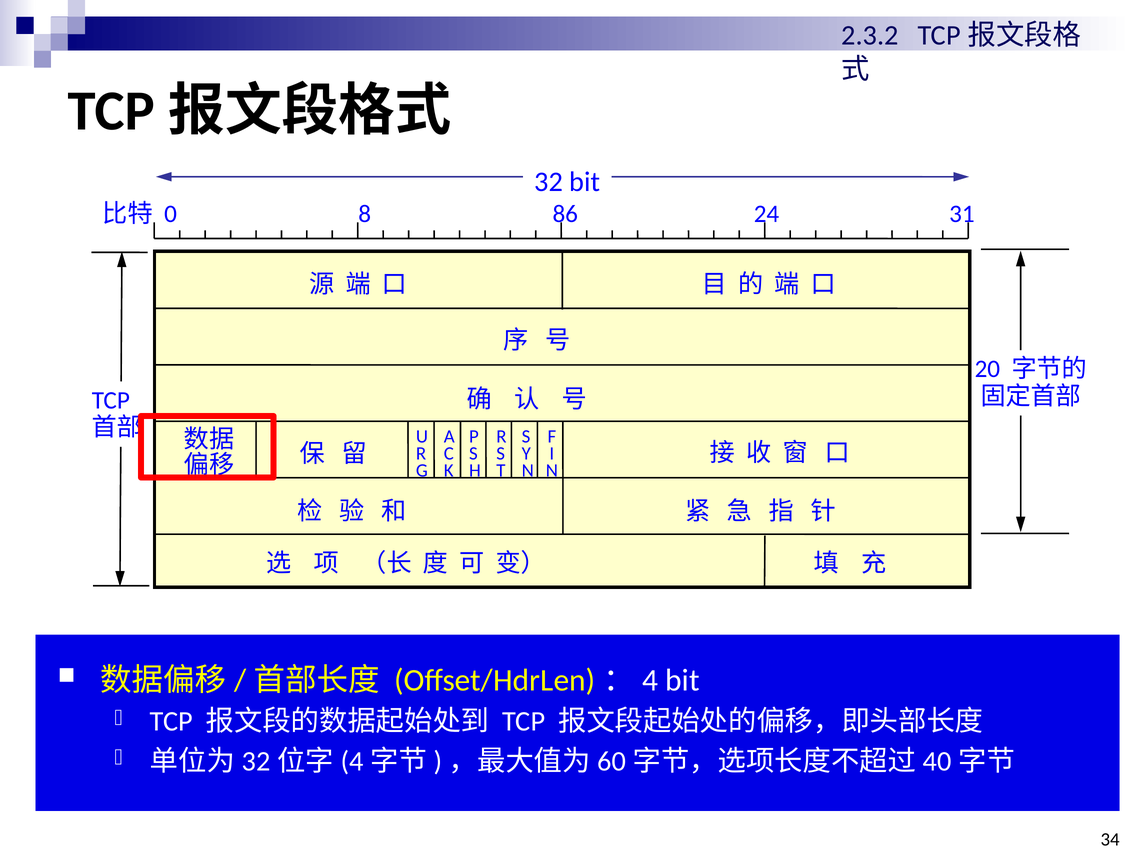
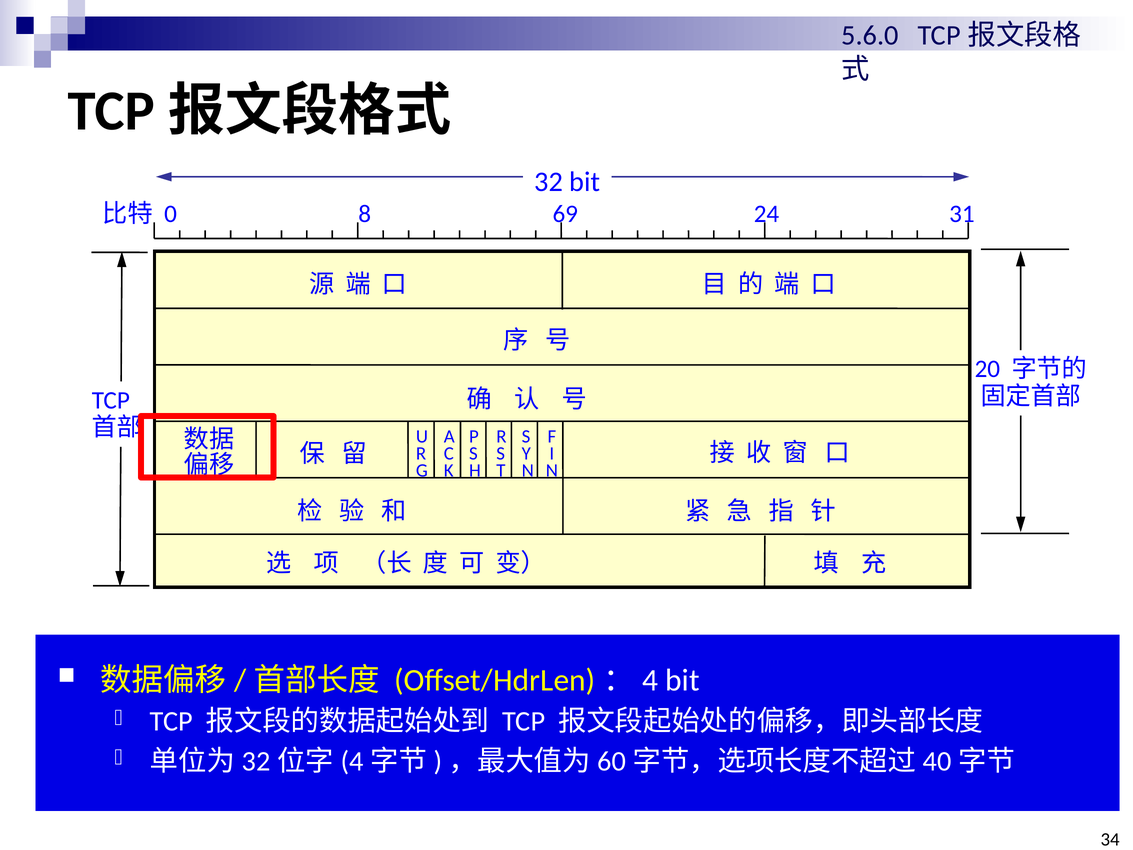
2.3.2: 2.3.2 -> 5.6.0 (870, 35)
86: 86 -> 69 (565, 214)
